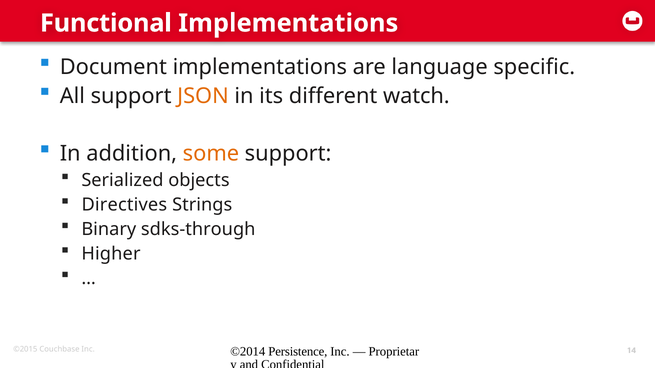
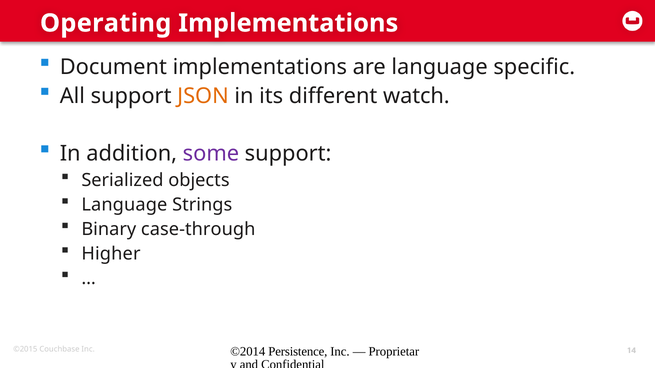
Functional: Functional -> Operating (106, 23)
some colour: orange -> purple (211, 154)
Directives: Directives -> Language (124, 205)
sdks-through: sdks-through -> case-through (198, 229)
